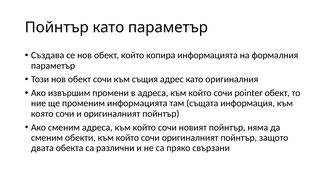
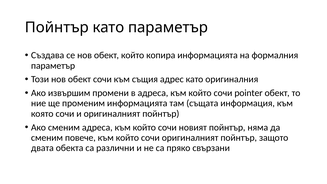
обекти: обекти -> повече (80, 138)
